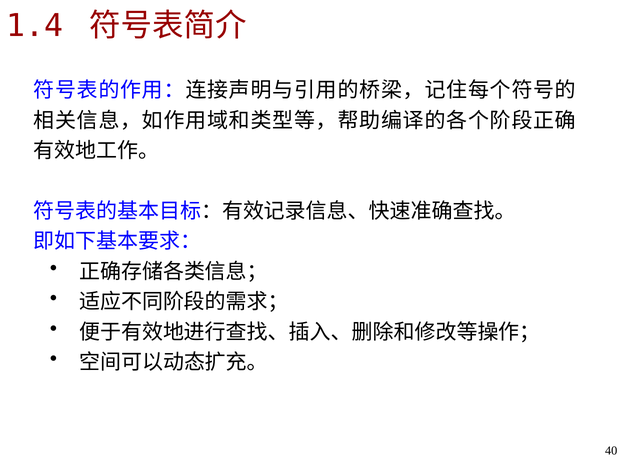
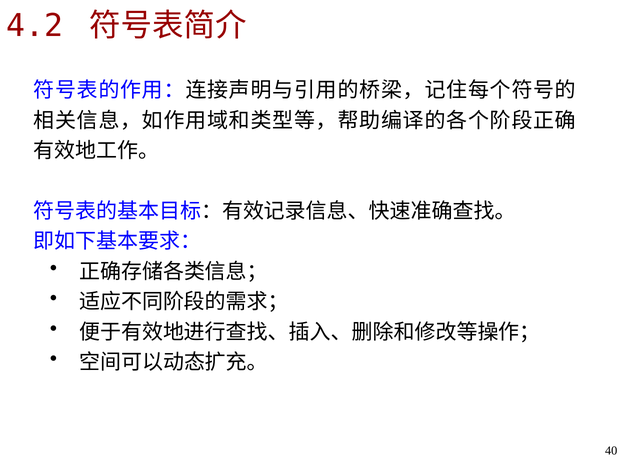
1.4: 1.4 -> 4.2 (35, 26)
